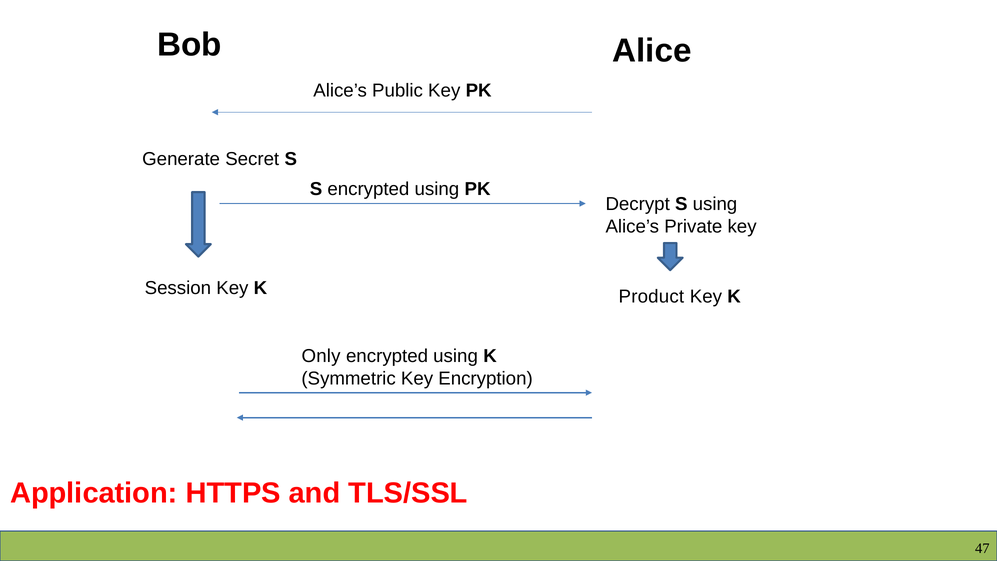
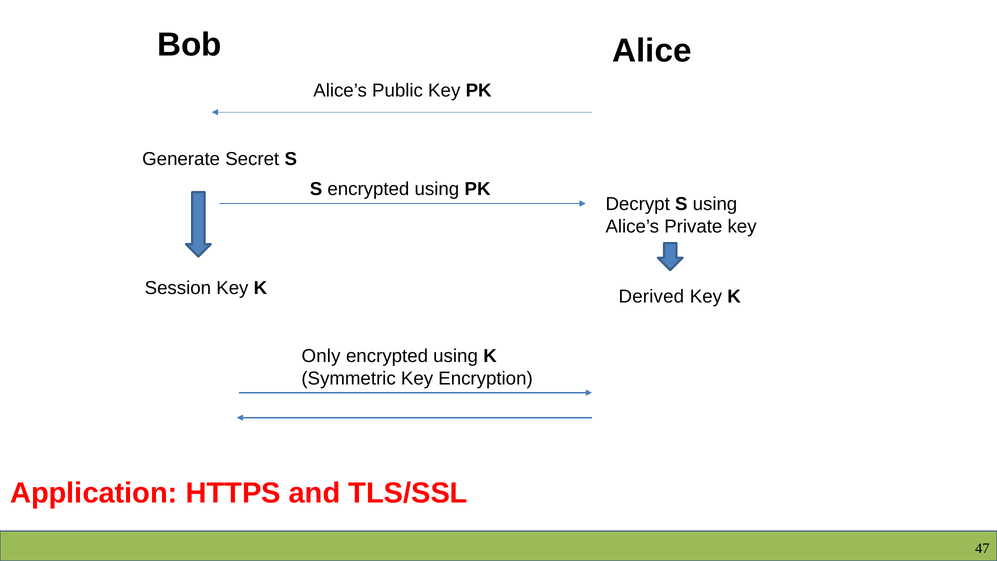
Product: Product -> Derived (651, 297)
